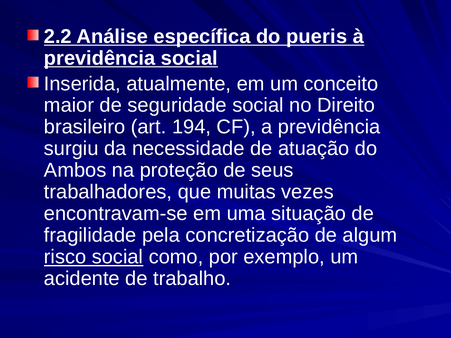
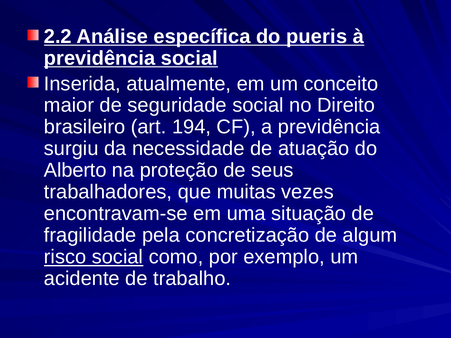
Ambos: Ambos -> Alberto (75, 170)
